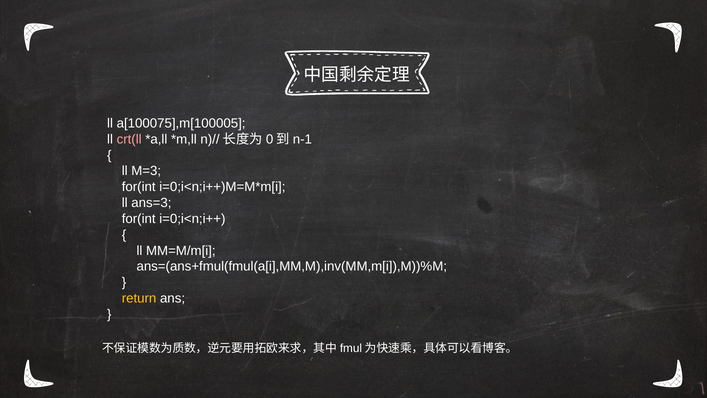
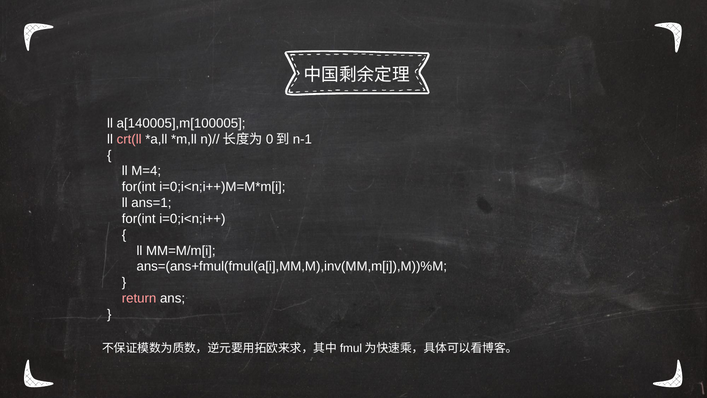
a[100075],m[100005: a[100075],m[100005 -> a[140005],m[100005 (181, 123)
M=3: M=3 -> M=4 (146, 171)
ans=3: ans=3 -> ans=1 (151, 203)
return colour: yellow -> pink (139, 298)
